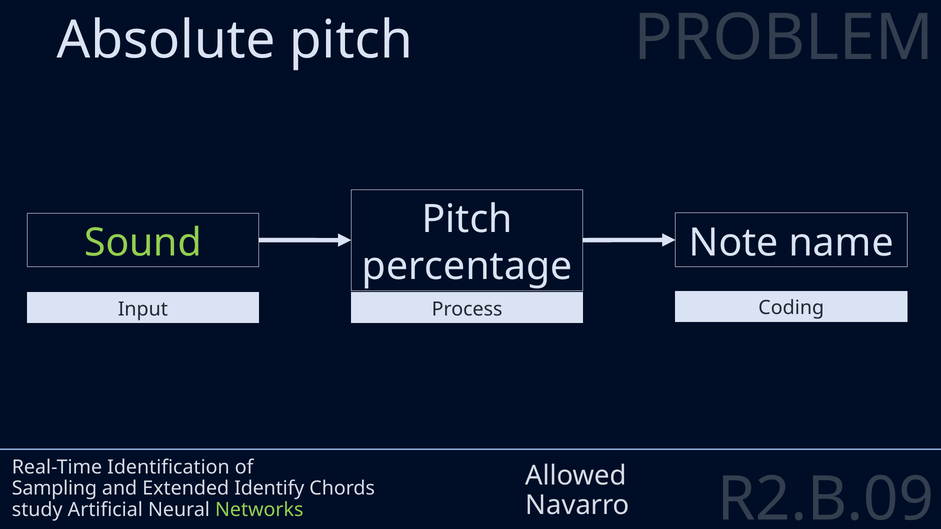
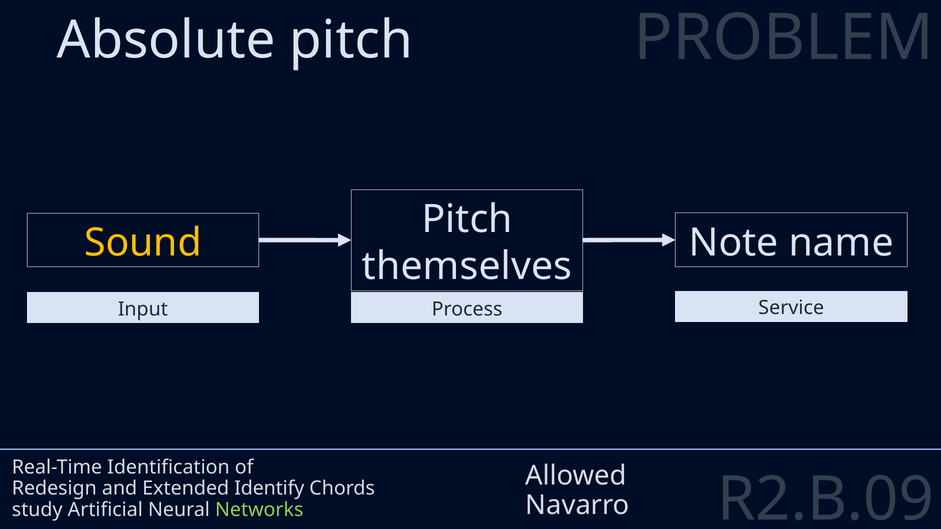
Sound colour: light green -> yellow (143, 243)
percentage: percentage -> themselves (467, 266)
Coding: Coding -> Service (791, 308)
Sampling: Sampling -> Redesign (54, 489)
